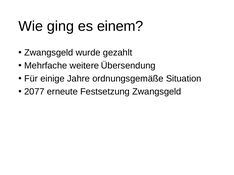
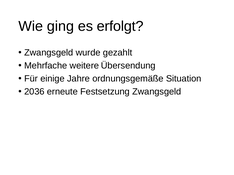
einem: einem -> erfolgt (120, 26)
2077: 2077 -> 2036 (34, 92)
